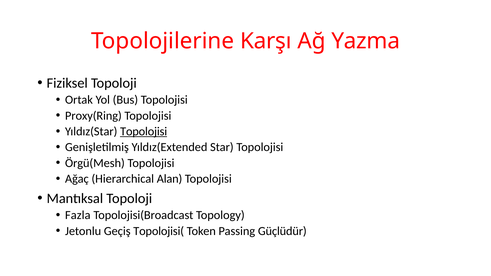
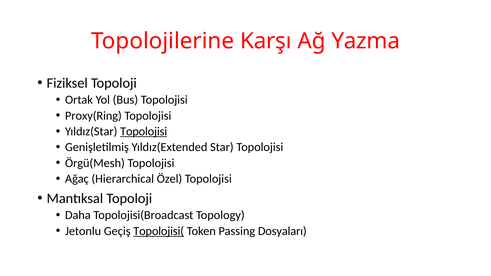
Alan: Alan -> Özel (169, 179)
Fazla: Fazla -> Daha (78, 215)
Topolojisi( underline: none -> present (159, 231)
Güçlüdür: Güçlüdür -> Dosyaları (282, 231)
